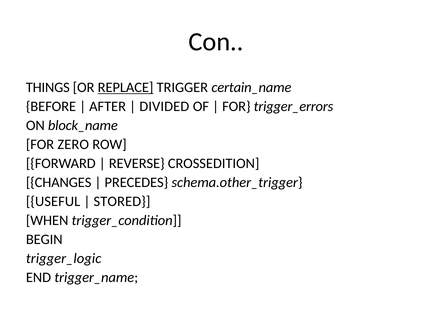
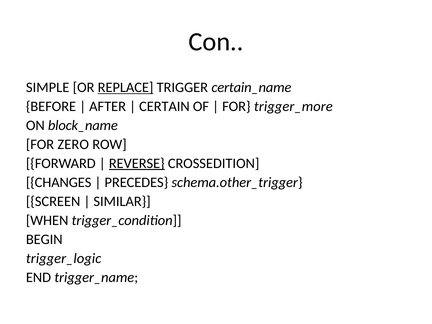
THINGS: THINGS -> SIMPLE (48, 87)
DIVIDED: DIVIDED -> CERTAIN (164, 106)
trigger_errors: trigger_errors -> trigger_more (293, 106)
REVERSE underline: none -> present (137, 163)
USEFUL: USEFUL -> SCREEN (53, 201)
STORED: STORED -> SIMILAR (122, 201)
